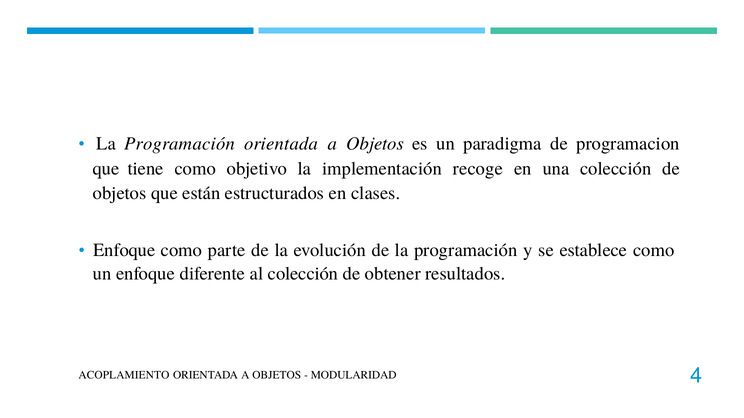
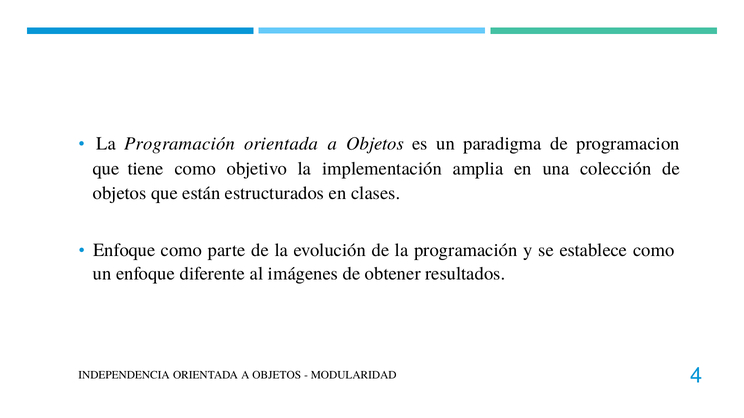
recoge: recoge -> amplia (478, 169)
al colección: colección -> imágenes (303, 274)
ACOPLAMIENTO: ACOPLAMIENTO -> INDEPENDENCIA (124, 375)
